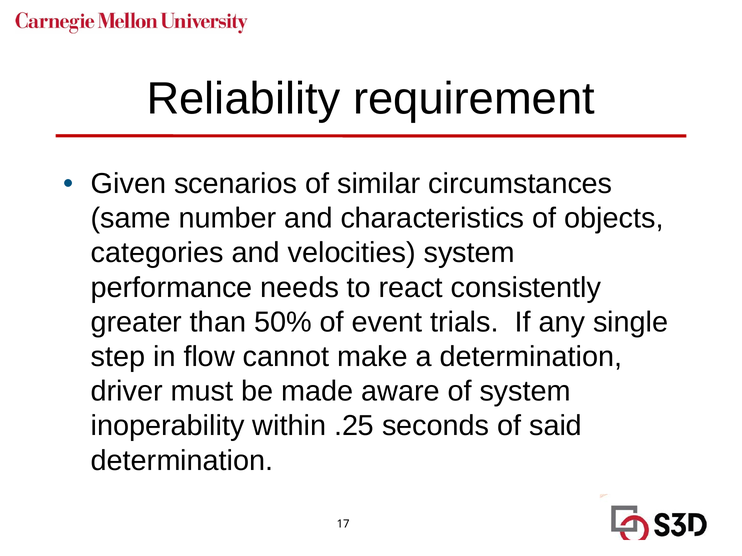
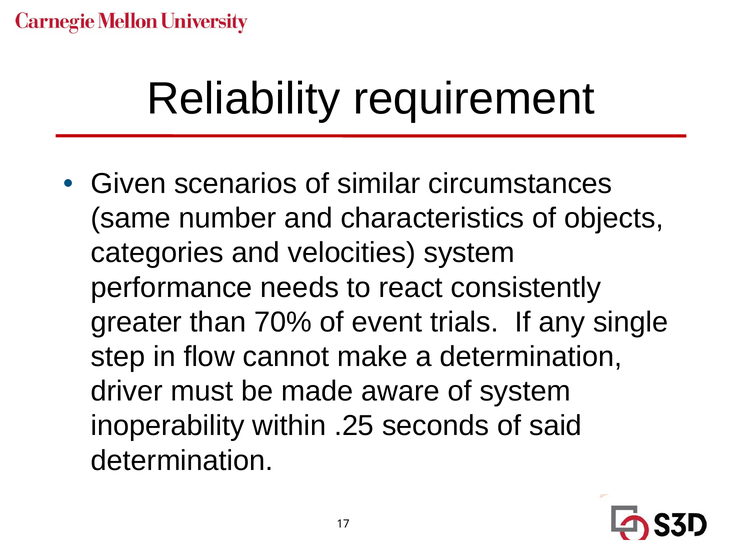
50%: 50% -> 70% (283, 322)
